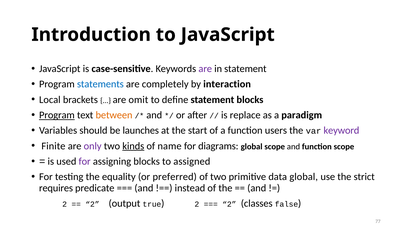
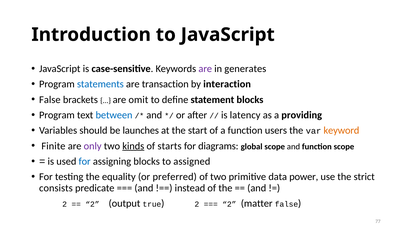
in statement: statement -> generates (245, 69)
completely: completely -> transaction (165, 84)
Local: Local -> False (50, 100)
Program underline: present -> none (57, 115)
between colour: orange -> blue (114, 115)
replace: replace -> latency (245, 115)
paradigm: paradigm -> providing (302, 115)
keyword colour: purple -> orange (341, 130)
name: name -> starts (170, 146)
for colour: purple -> blue (85, 161)
data global: global -> power (304, 177)
requires: requires -> consists (56, 188)
classes: classes -> matter (257, 203)
